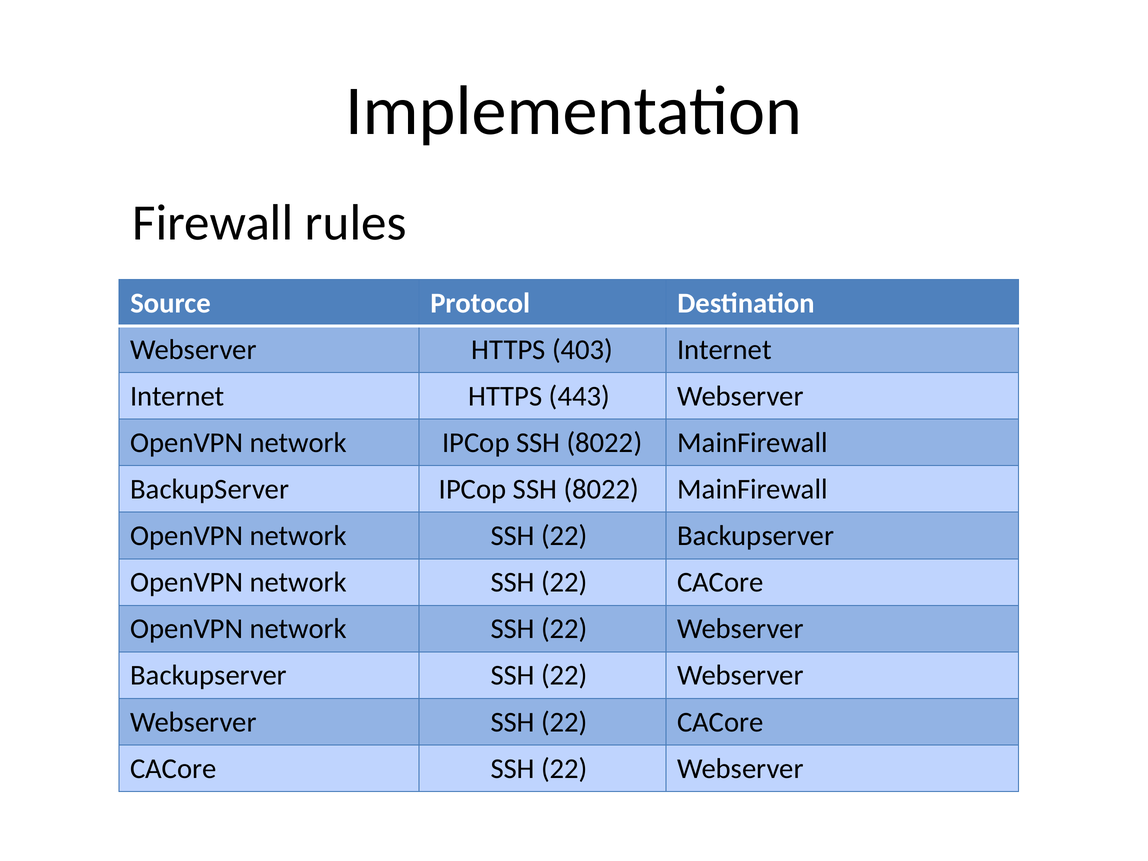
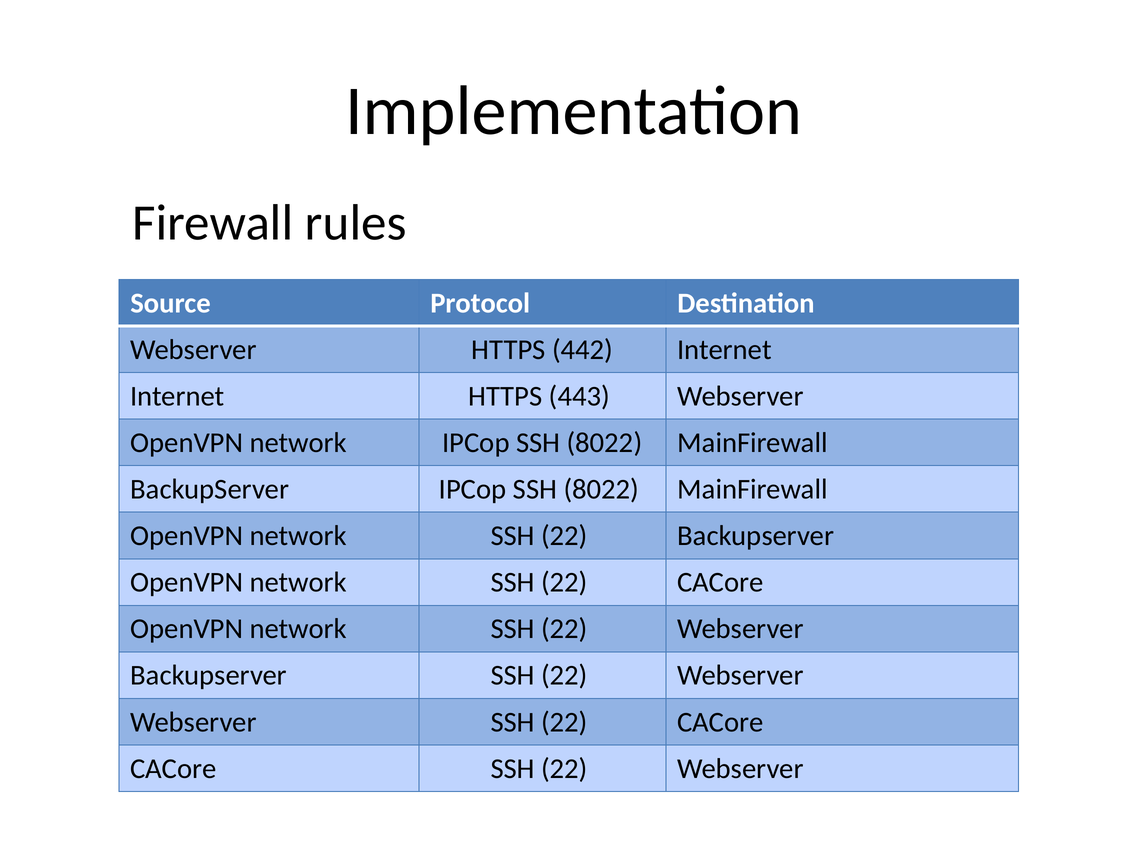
403: 403 -> 442 (583, 350)
